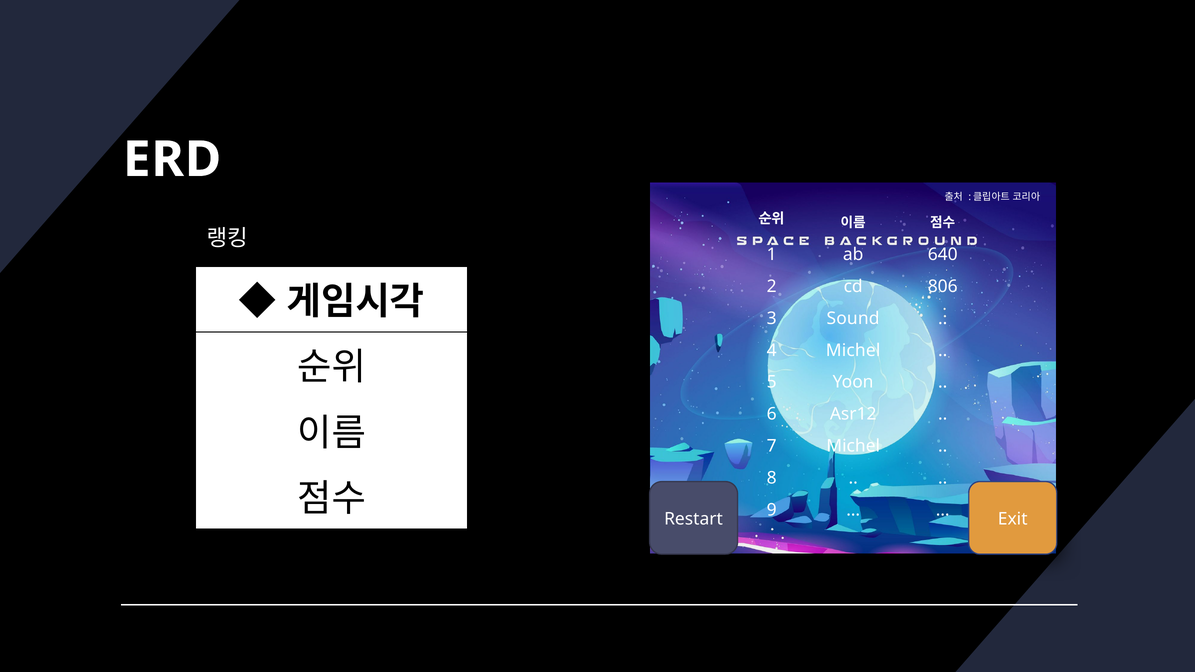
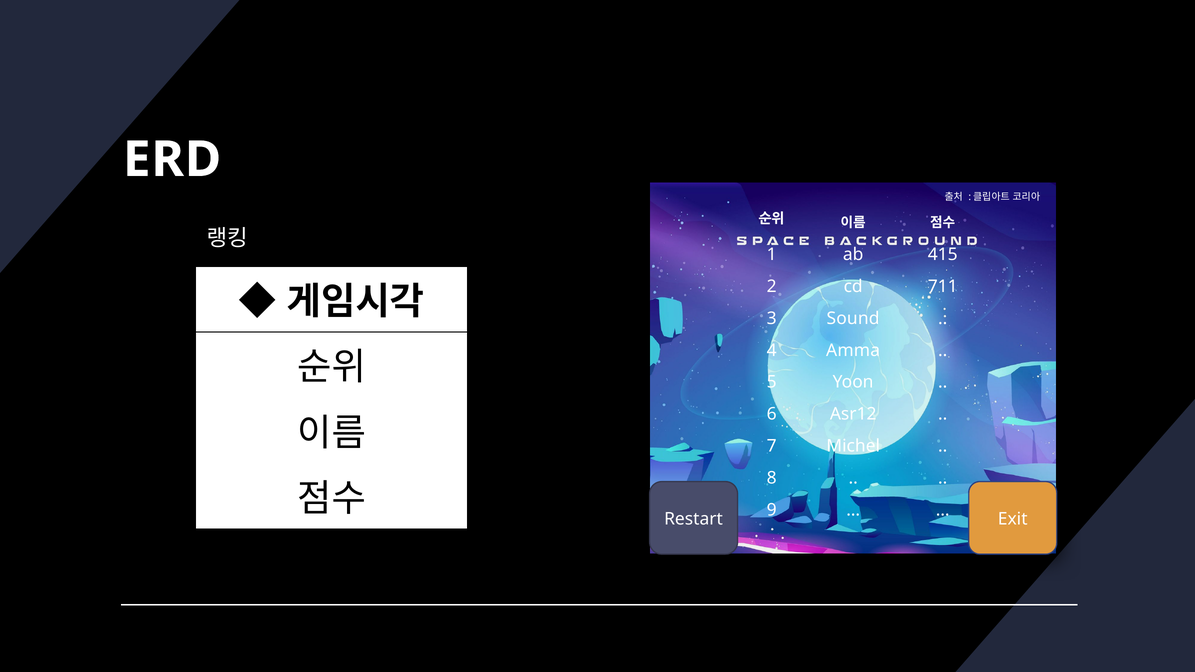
640: 640 -> 415 (943, 255)
806: 806 -> 711 (943, 286)
4 Michel: Michel -> Amma (853, 350)
